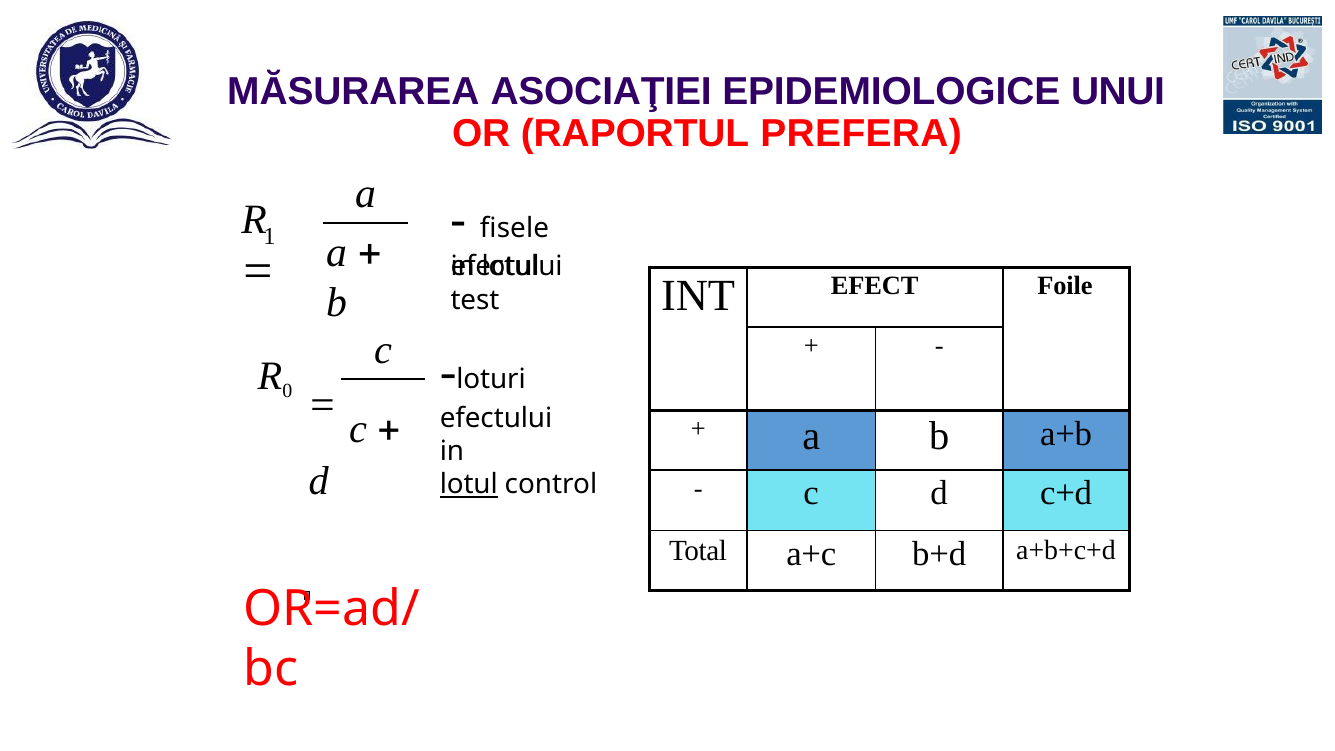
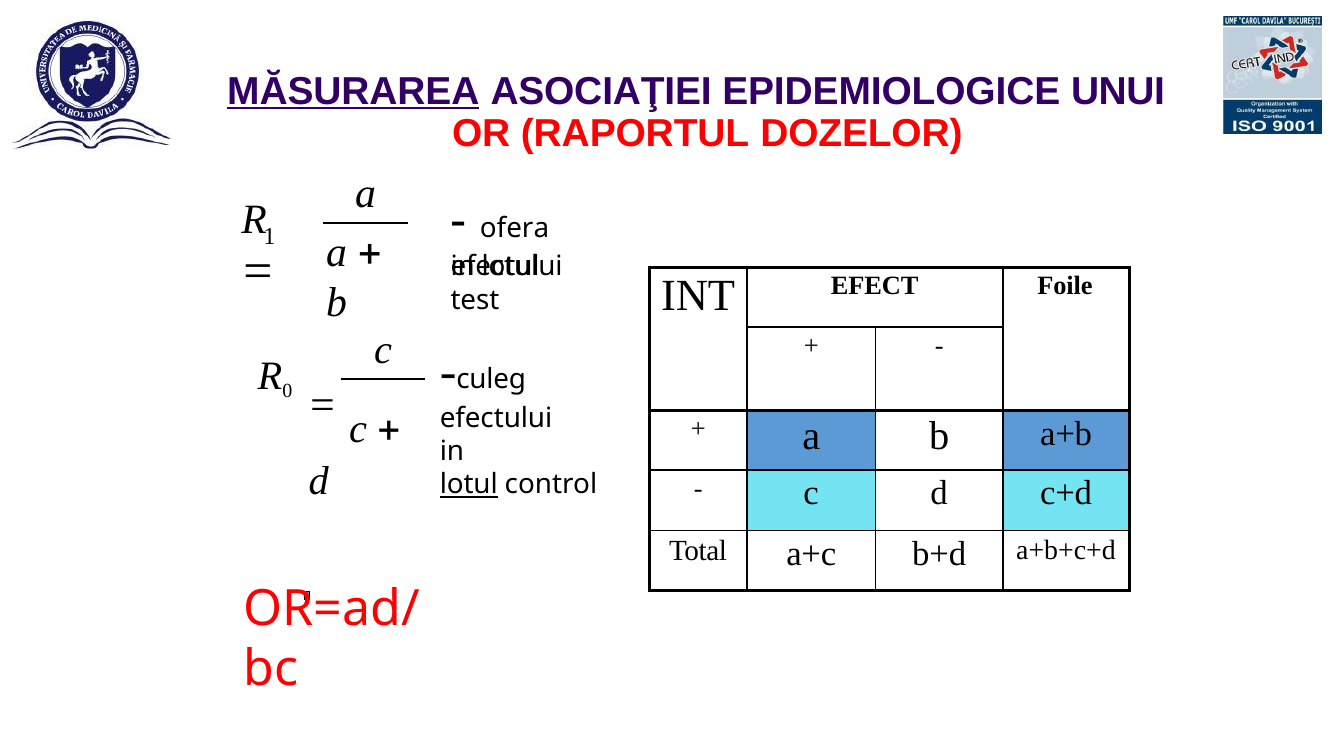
MĂSURAREA underline: none -> present (353, 91)
PREFERA: PREFERA -> DOZELOR (861, 133)
fisele: fisele -> ofera (514, 228)
loturi: loturi -> culeg (491, 379)
